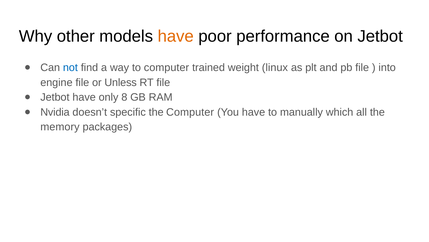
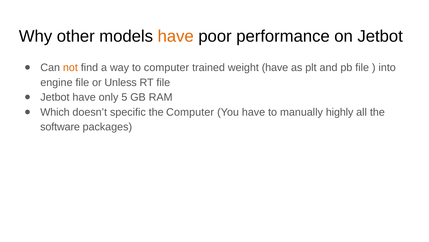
not colour: blue -> orange (70, 67)
weight linux: linux -> have (275, 67)
8: 8 -> 5 (124, 97)
Nvidia: Nvidia -> Which (55, 112)
which: which -> highly (340, 112)
memory: memory -> software (60, 127)
